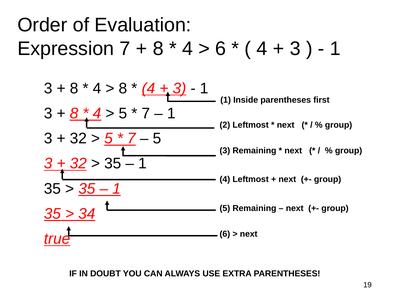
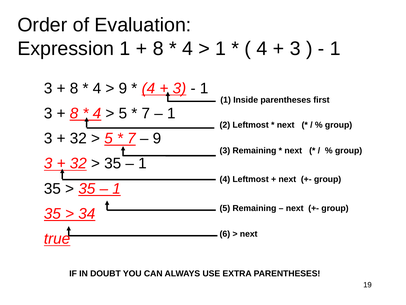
Expression 7: 7 -> 1 (125, 49)
6: 6 -> 1 (221, 49)
8: 8 -> 9 (123, 88)
5: 5 -> 9 (157, 138)
